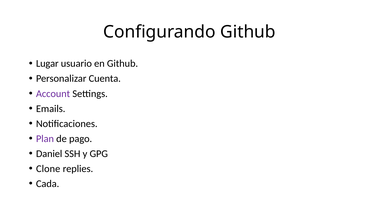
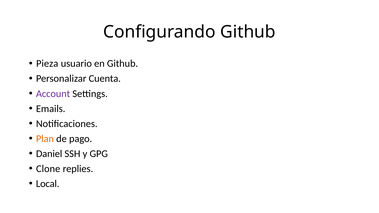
Lugar: Lugar -> Pieza (47, 64)
Plan colour: purple -> orange (45, 139)
Cada: Cada -> Local (48, 184)
